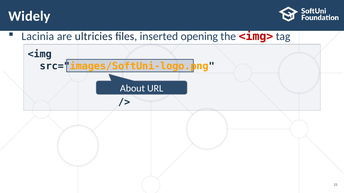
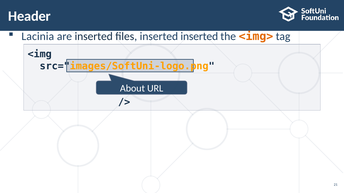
Widely: Widely -> Header (30, 16)
are ultricies: ultricies -> inserted (94, 36)
inserted opening: opening -> inserted (199, 36)
<img> colour: red -> orange (256, 36)
